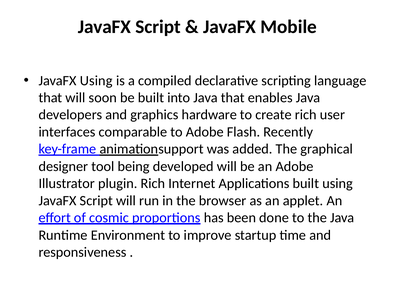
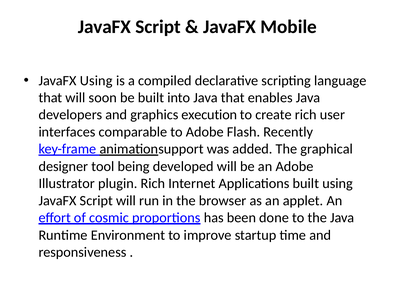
hardware: hardware -> execution (209, 115)
